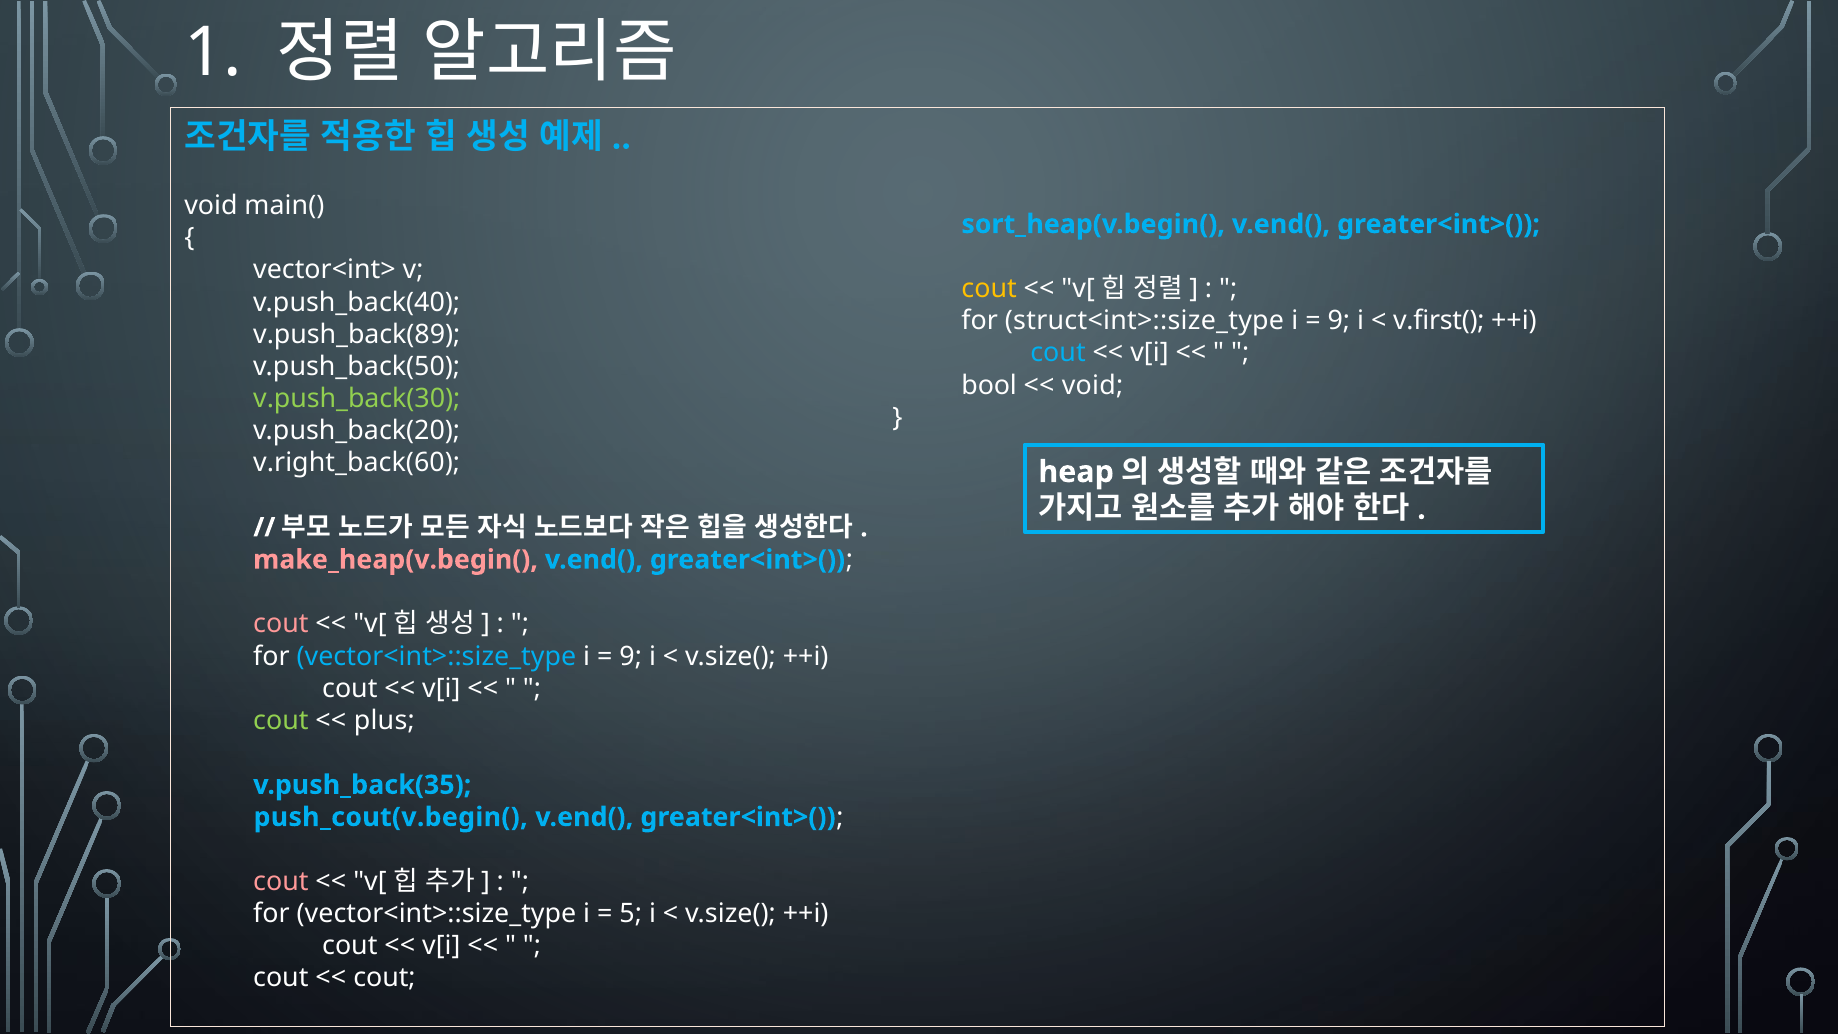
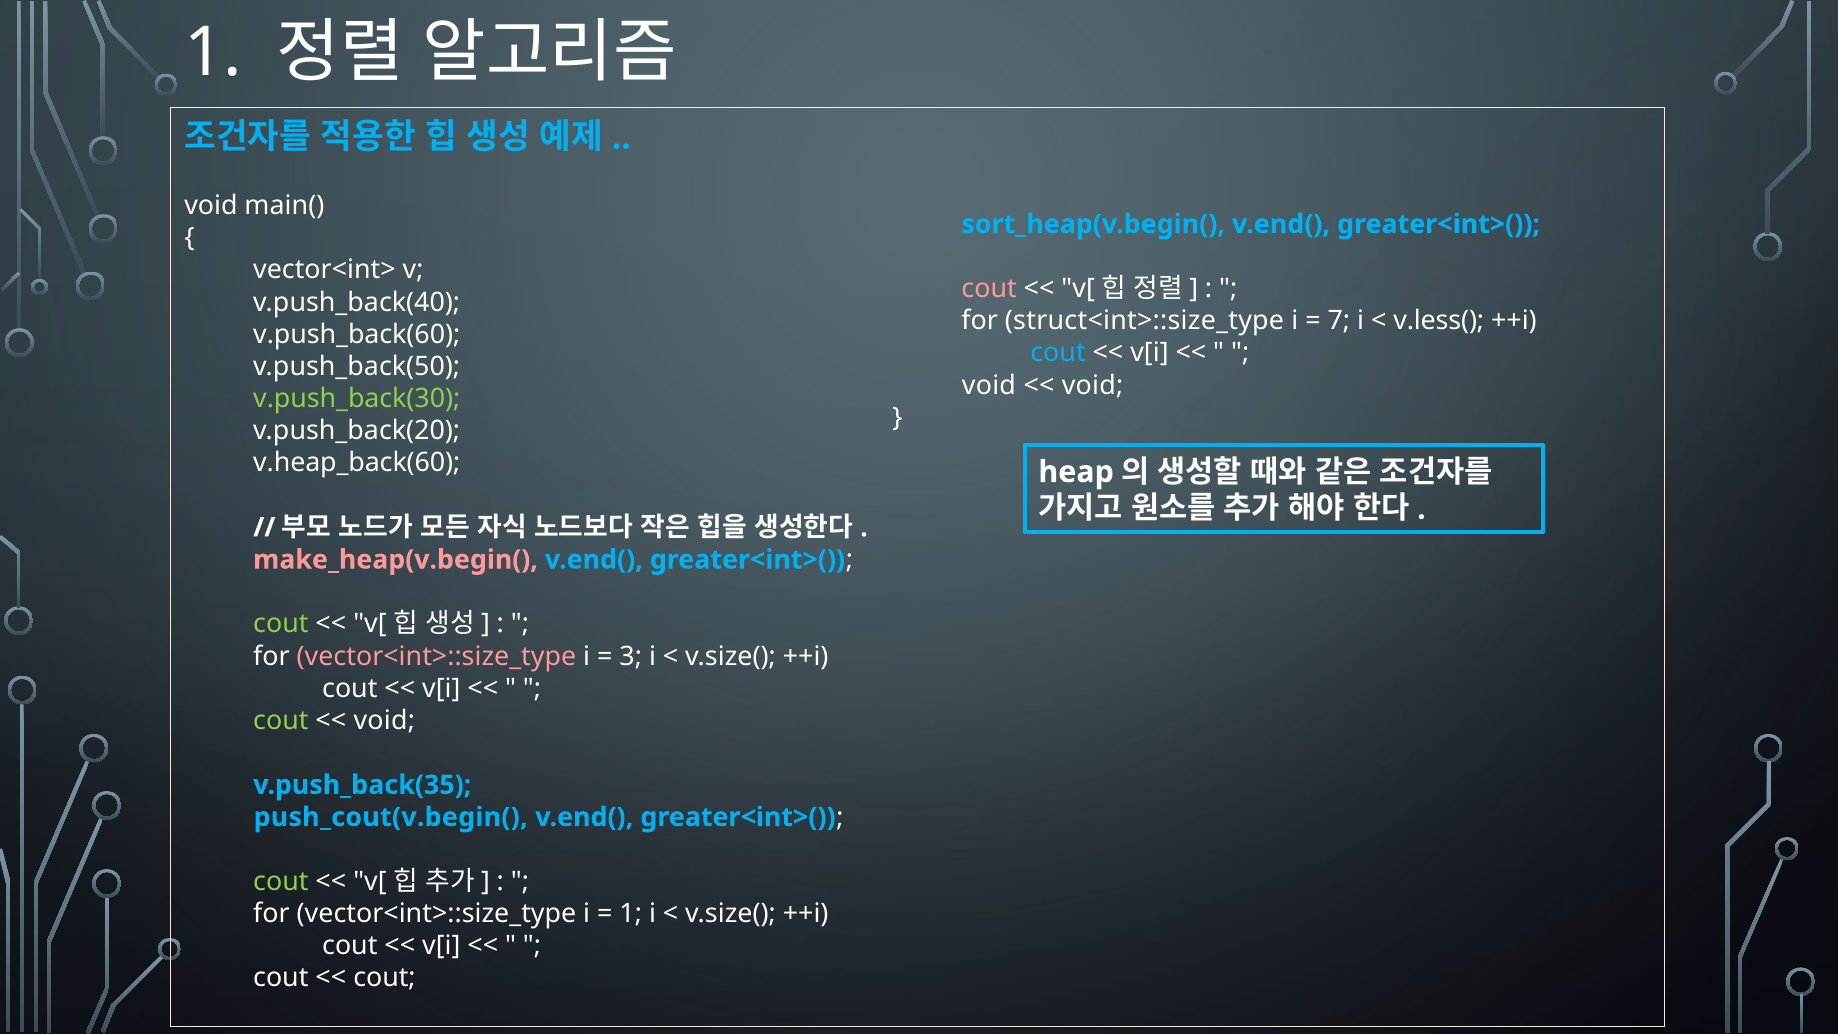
cout colour: yellow -> pink (989, 289)
9: 9 -> 7 (1339, 321)
v.first(: v.first( -> v.less( (1439, 321)
v.push_back(89: v.push_back(89 -> v.push_back(60 (357, 334)
bool: bool -> void (989, 385)
v.right_back(60: v.right_back(60 -> v.heap_back(60 (357, 463)
cout colour: pink -> light green (281, 624)
vector<int>::size_type colour: light blue -> pink (436, 656)
9: 9 -> 3 (631, 656)
plus: plus -> void (384, 721)
cout colour: pink -> light green (281, 881)
5: 5 -> 1 (631, 914)
